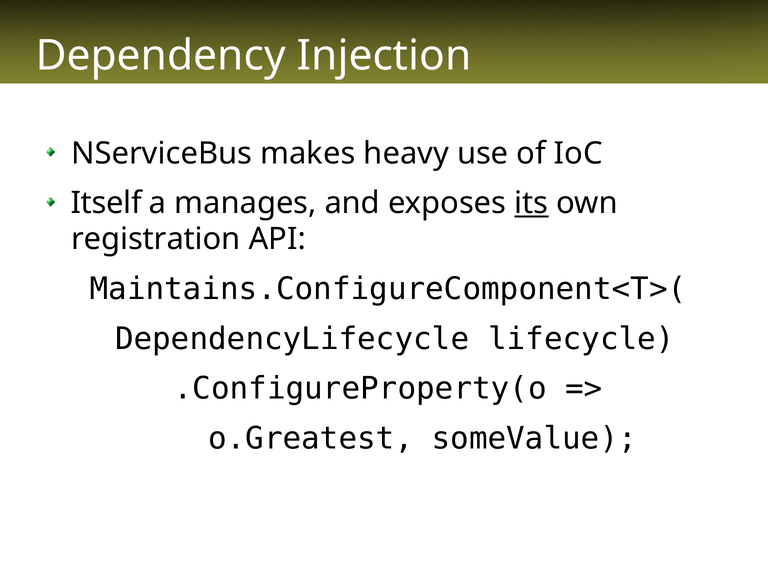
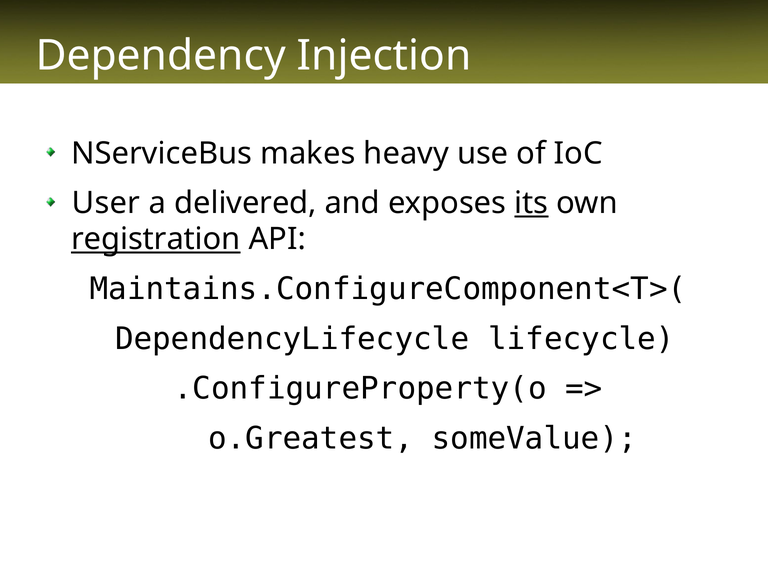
Itself: Itself -> User (106, 203)
manages: manages -> delivered (246, 203)
registration underline: none -> present (156, 239)
